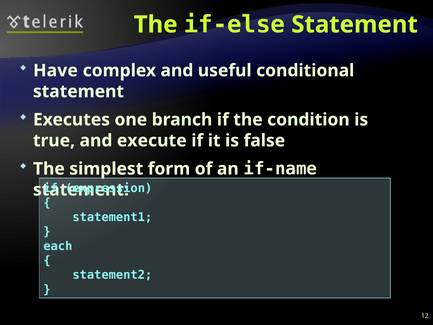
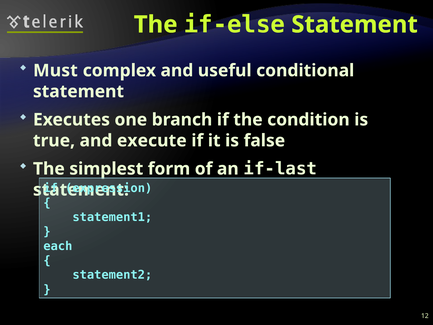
Have: Have -> Must (55, 70)
if-name: if-name -> if-last (280, 169)
